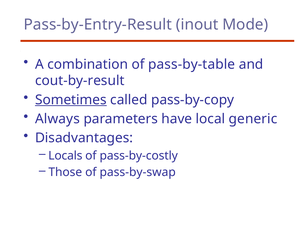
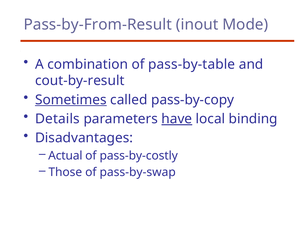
Pass-by-Entry-Result: Pass-by-Entry-Result -> Pass-by-From-Result (98, 25)
Always: Always -> Details (57, 119)
have underline: none -> present (177, 119)
generic: generic -> binding (253, 119)
Locals: Locals -> Actual (65, 156)
